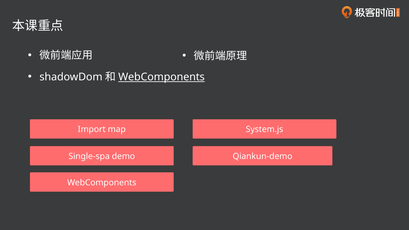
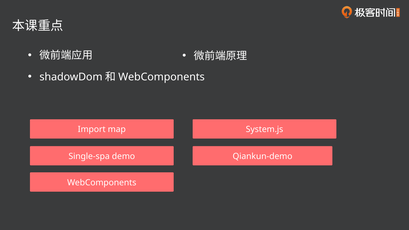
WebComponents underline: present -> none (162, 77)
